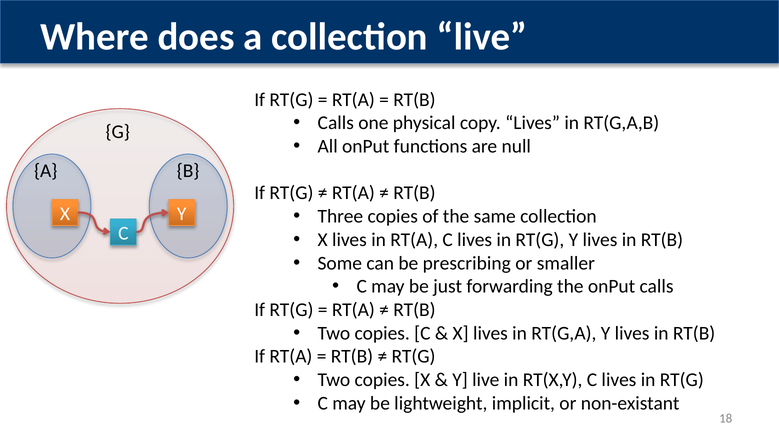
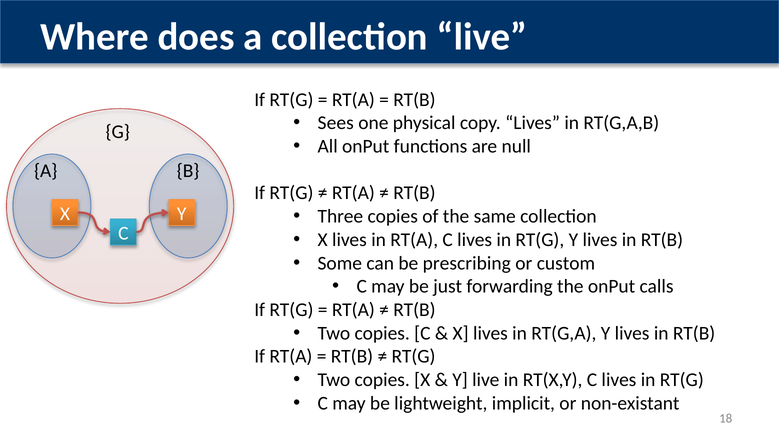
Calls: Calls -> Sees (336, 123)
smaller: smaller -> custom (566, 263)
